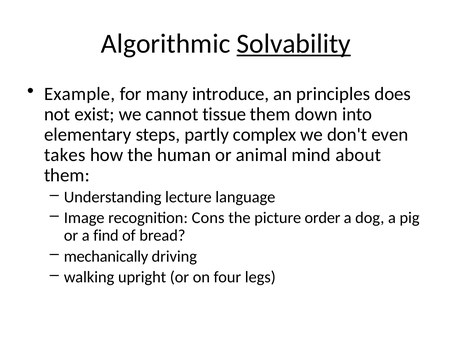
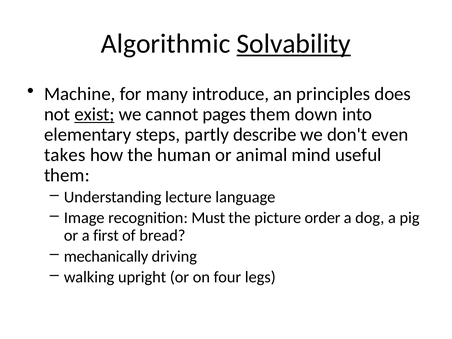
Example: Example -> Machine (80, 94)
exist underline: none -> present (94, 114)
tissue: tissue -> pages (224, 114)
complex: complex -> describe (265, 135)
about: about -> useful (358, 155)
Cons: Cons -> Must (208, 218)
find: find -> first (106, 236)
